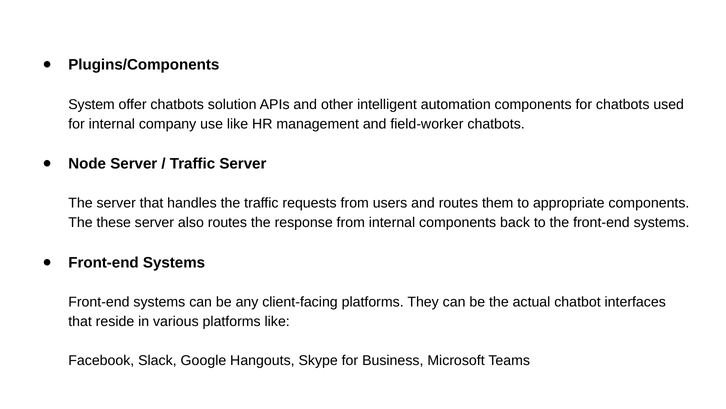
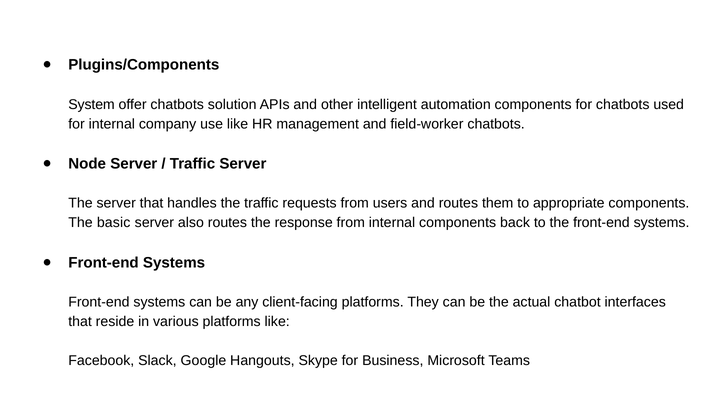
these: these -> basic (114, 222)
